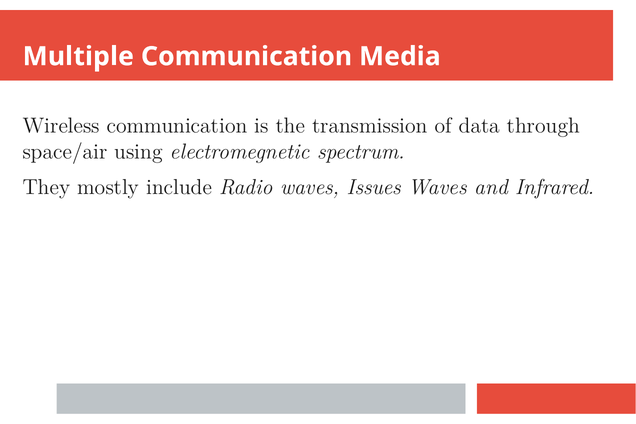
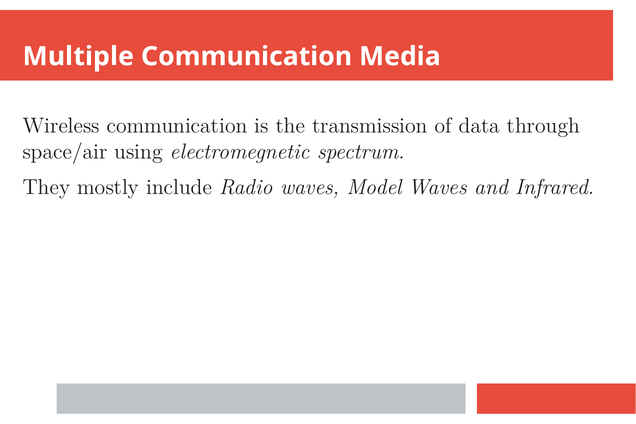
Issues: Issues -> Model (374, 187)
